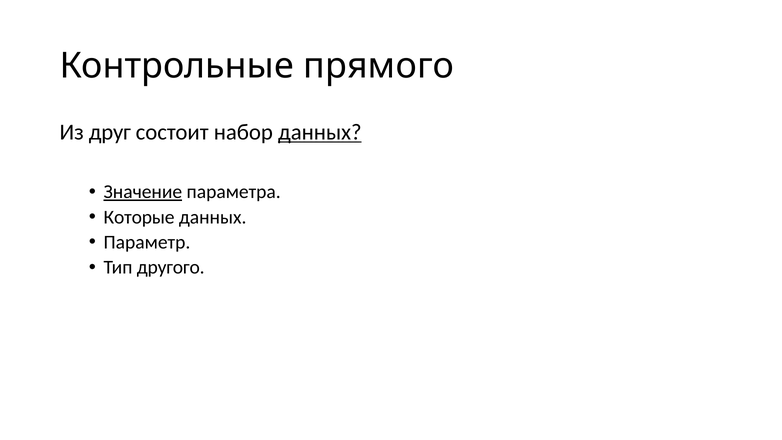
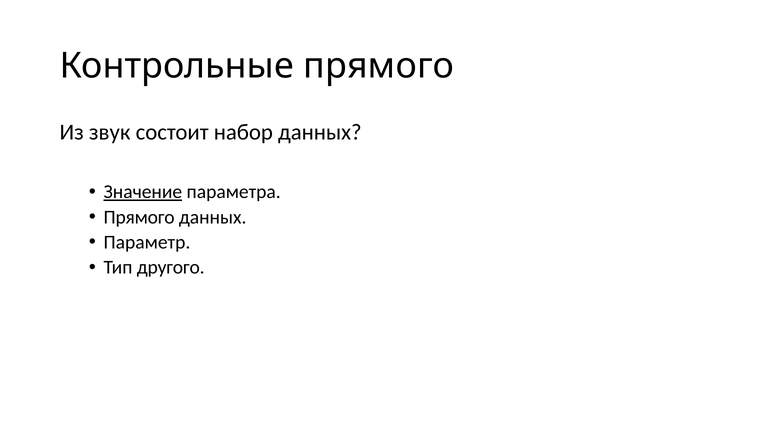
друг: друг -> звук (110, 132)
данных underline: present -> none (320, 132)
Которые: Которые -> Прямого (139, 217)
